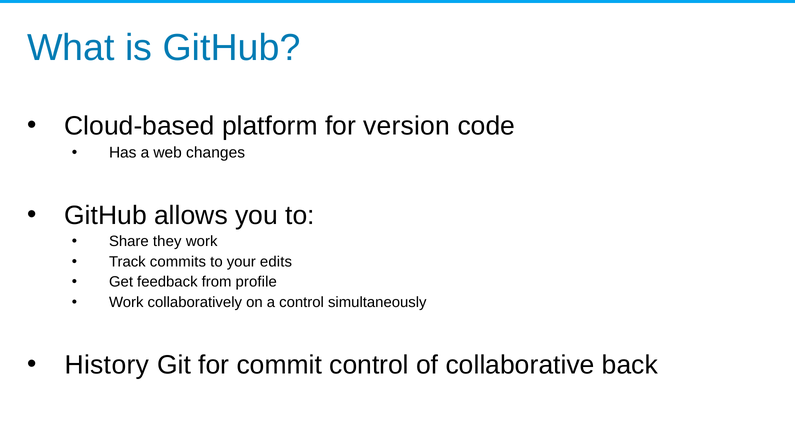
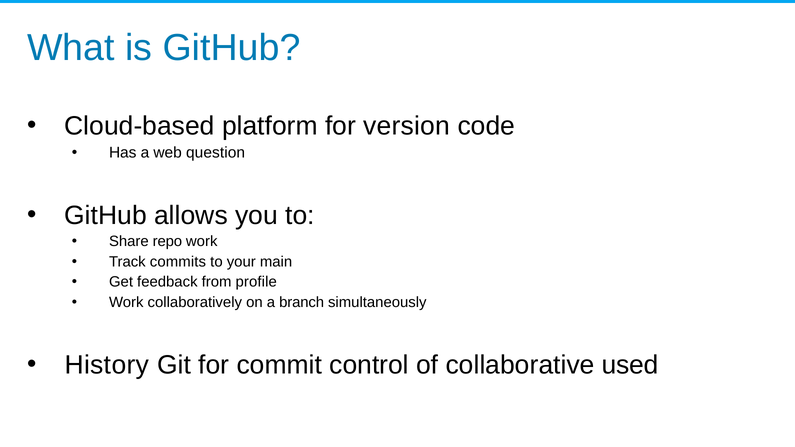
changes: changes -> question (216, 153)
they: they -> repo (167, 242)
edits: edits -> main (276, 262)
a control: control -> branch (302, 302)
back: back -> used (630, 365)
